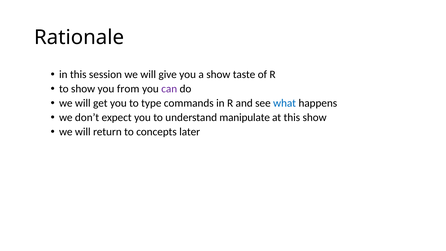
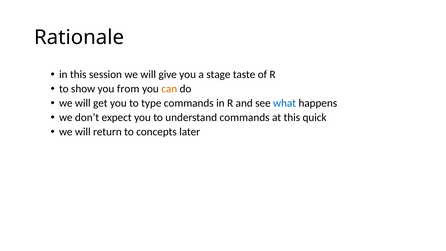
a show: show -> stage (218, 74)
can colour: purple -> orange (169, 89)
understand manipulate: manipulate -> commands (245, 117)
this show: show -> quick (315, 117)
